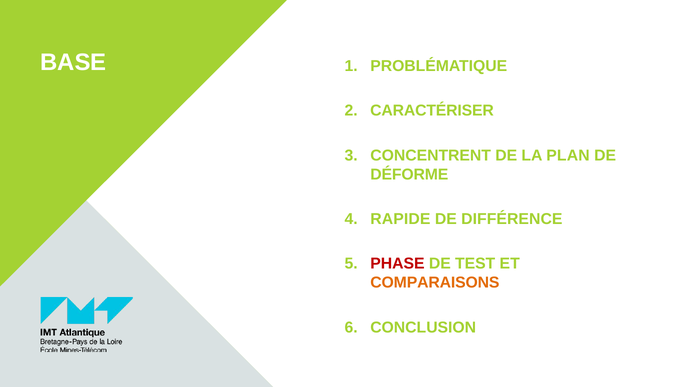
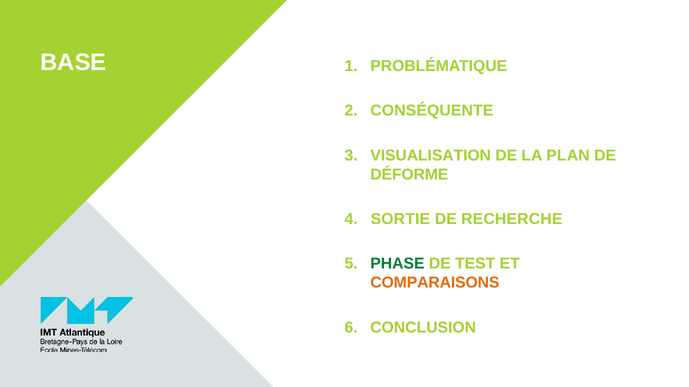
CARACTÉRISER: CARACTÉRISER -> CONSÉQUENTE (432, 111)
CONCENTRENT: CONCENTRENT -> VISUALISATION (431, 156)
RAPIDE: RAPIDE -> SORTIE (400, 219)
DIFFÉRENCE: DIFFÉRENCE -> RECHERCHE (512, 219)
PHASE colour: red -> green (397, 264)
